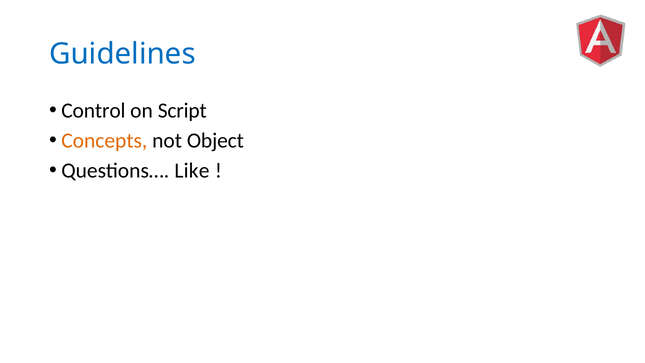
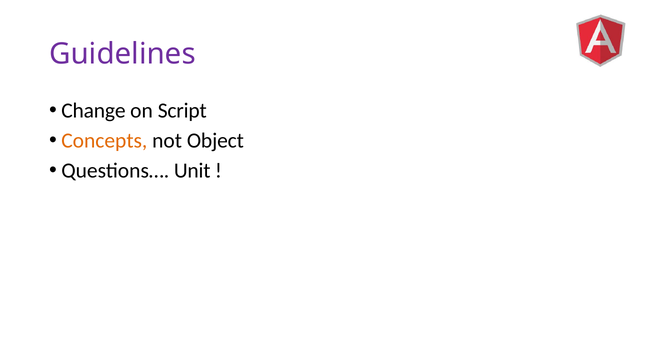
Guidelines colour: blue -> purple (122, 54)
Control: Control -> Change (93, 110)
Like: Like -> Unit (192, 170)
